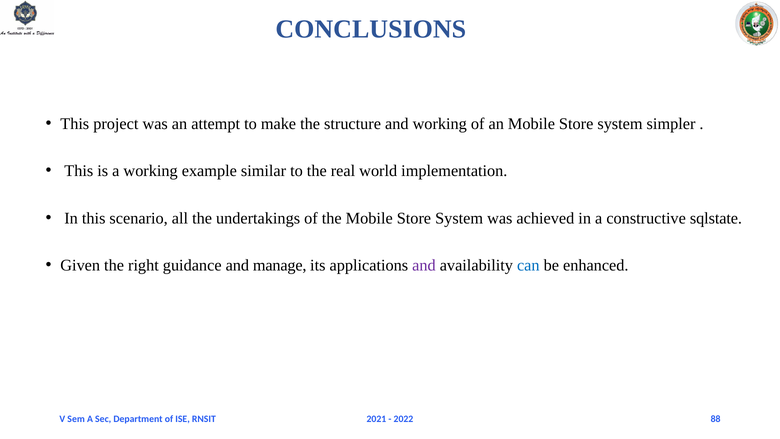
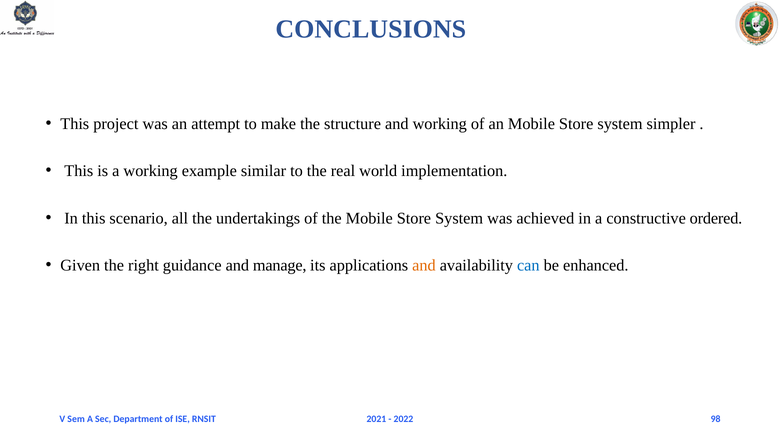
sqlstate: sqlstate -> ordered (716, 218)
and colour: purple -> orange (424, 265)
88: 88 -> 98 (716, 419)
